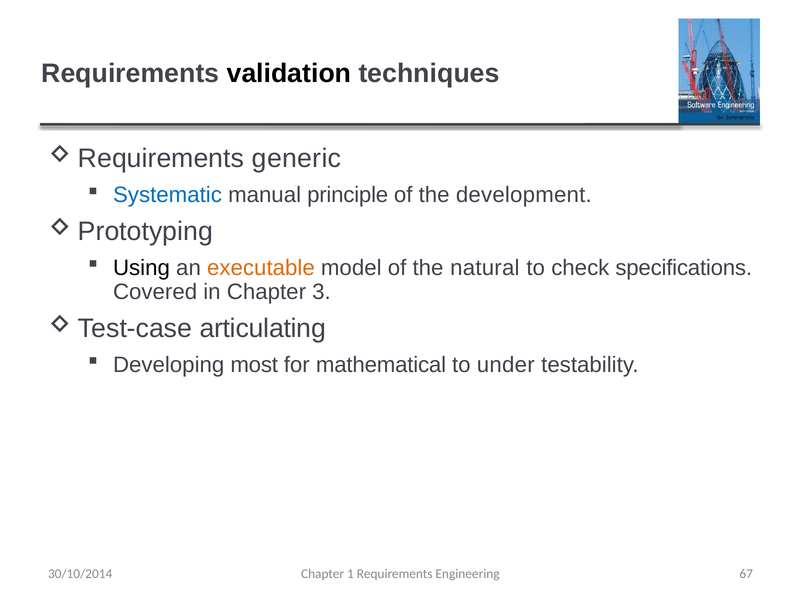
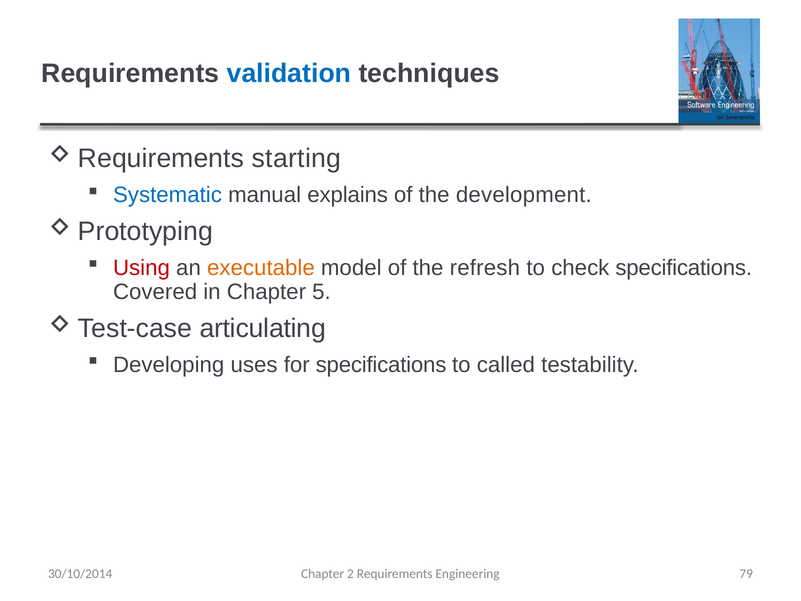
validation colour: black -> blue (289, 74)
generic: generic -> starting (297, 158)
principle: principle -> explains (348, 195)
Using colour: black -> red (141, 268)
natural: natural -> refresh (485, 268)
3: 3 -> 5 (322, 292)
most: most -> uses (254, 365)
for mathematical: mathematical -> specifications (381, 365)
under: under -> called (506, 365)
1: 1 -> 2 (350, 574)
67: 67 -> 79 (746, 574)
